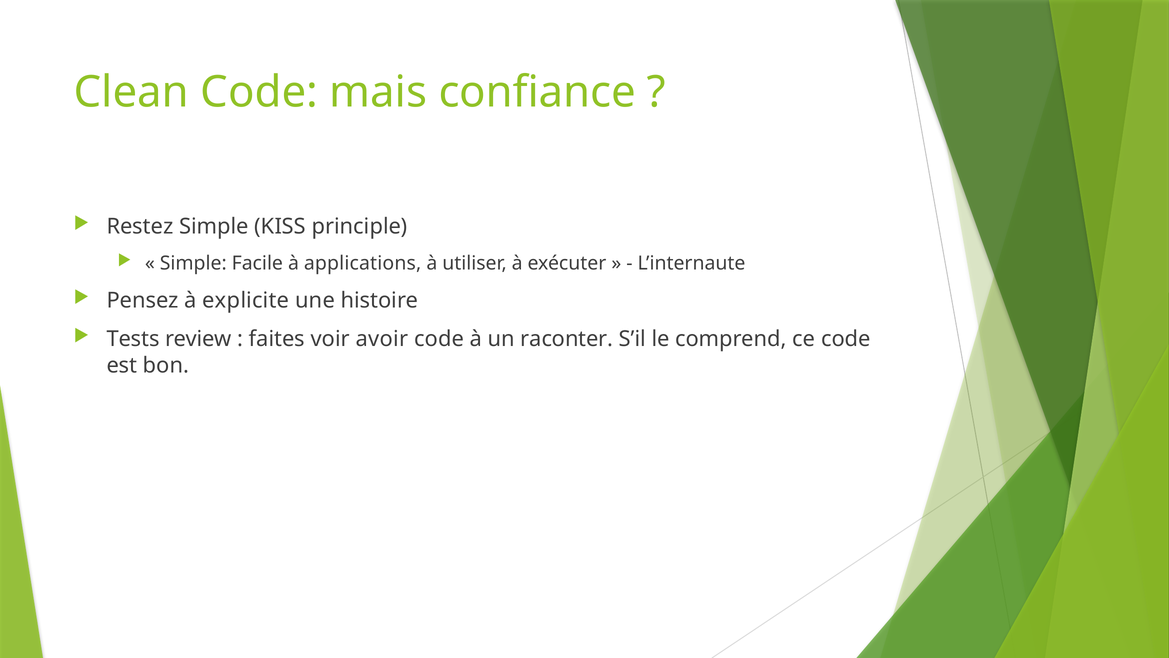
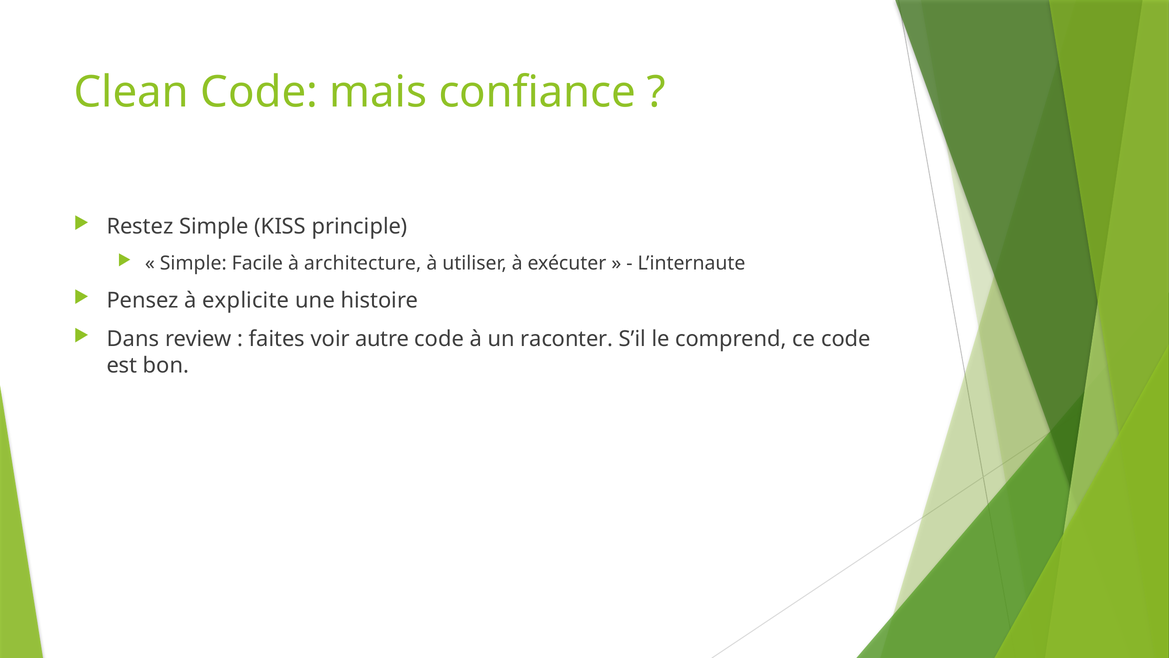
applications: applications -> architecture (363, 263)
Tests: Tests -> Dans (133, 339)
avoir: avoir -> autre (382, 339)
